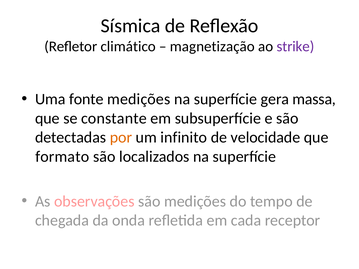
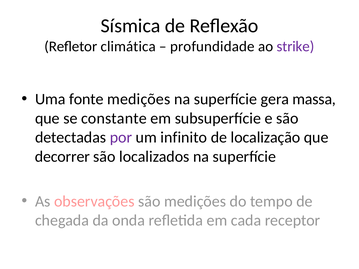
climático: climático -> climática (128, 47)
magnetização: magnetização -> profundidade (212, 47)
por colour: orange -> purple (121, 138)
velocidade: velocidade -> localização (265, 138)
formato: formato -> decorrer (62, 157)
